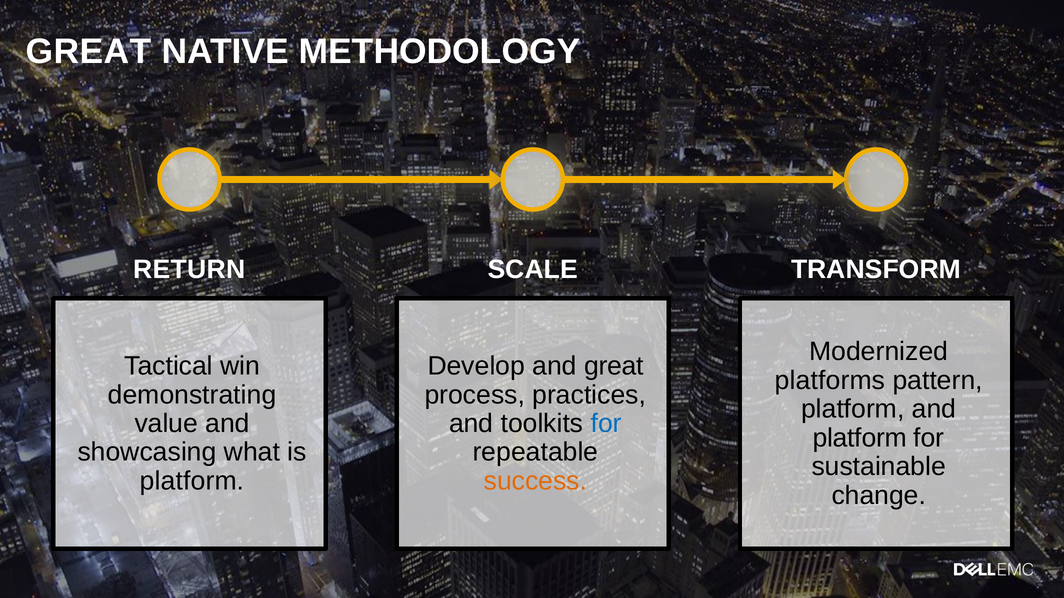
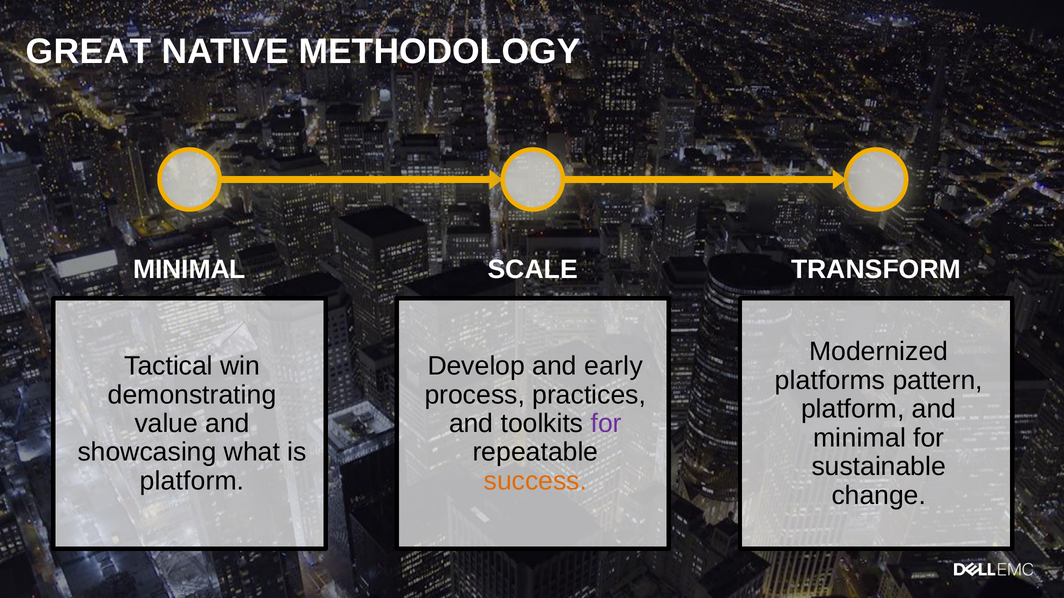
RETURN: RETURN -> MINIMAL (190, 270)
and great: great -> early (614, 366)
for colour: blue -> purple (606, 424)
platform: platform -> minimal (860, 438)
